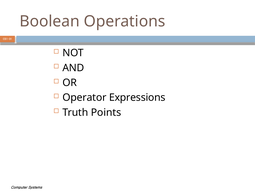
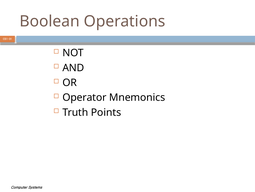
Expressions: Expressions -> Mnemonics (137, 97)
